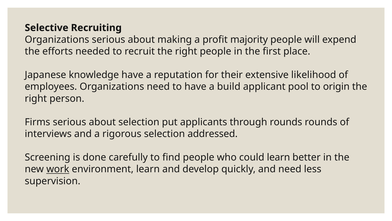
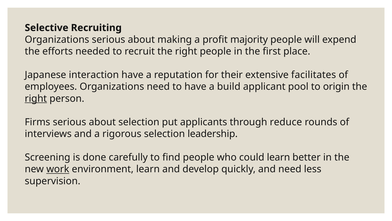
knowledge: knowledge -> interaction (94, 75)
likelihood: likelihood -> facilitates (314, 75)
right underline: none -> present (36, 98)
through rounds: rounds -> reduce (286, 122)
addressed: addressed -> leadership (213, 134)
